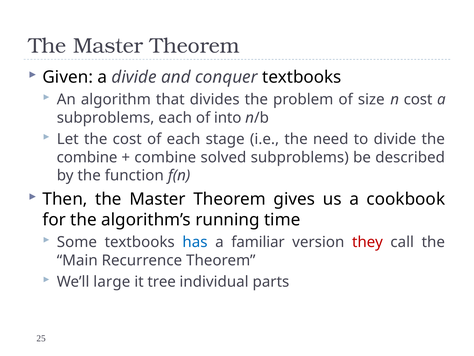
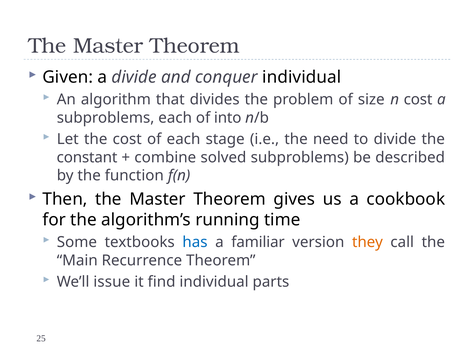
conquer textbooks: textbooks -> individual (302, 77)
combine: combine -> constant (87, 157)
they colour: red -> orange (367, 242)
large: large -> issue (112, 281)
tree: tree -> find (162, 281)
